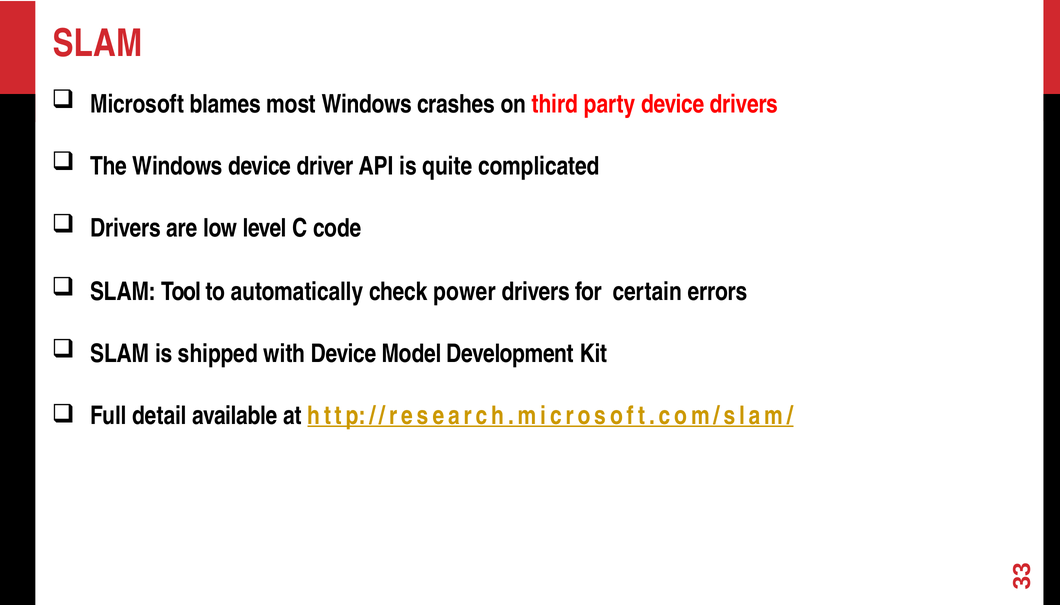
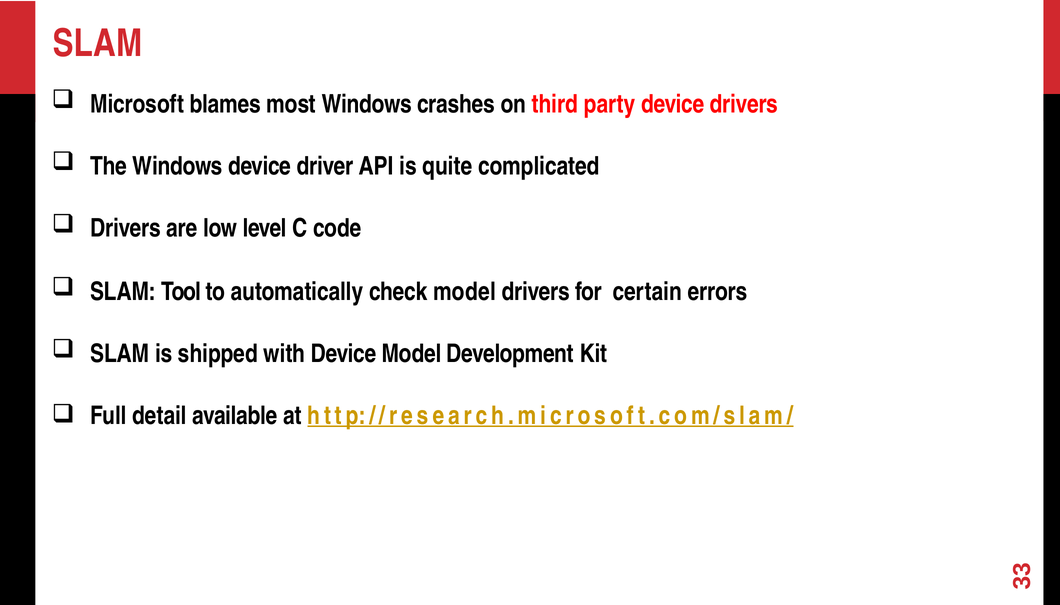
check power: power -> model (464, 292)
